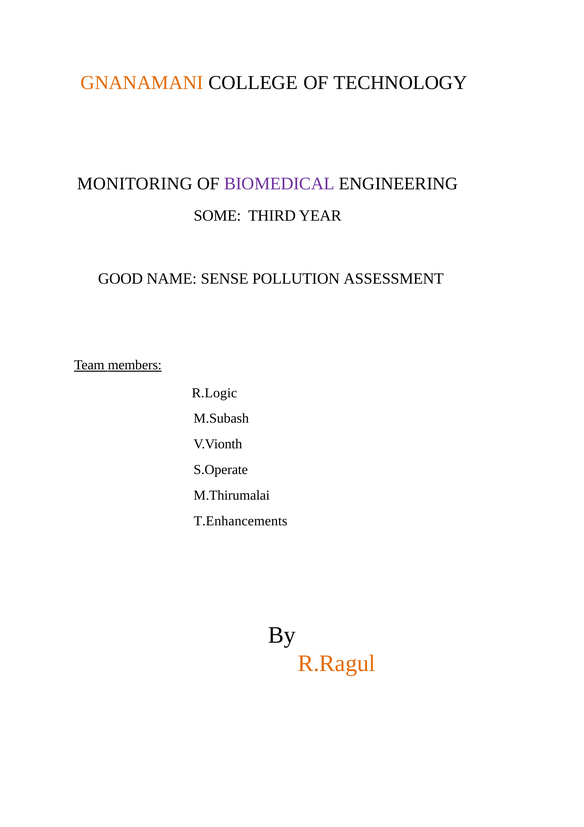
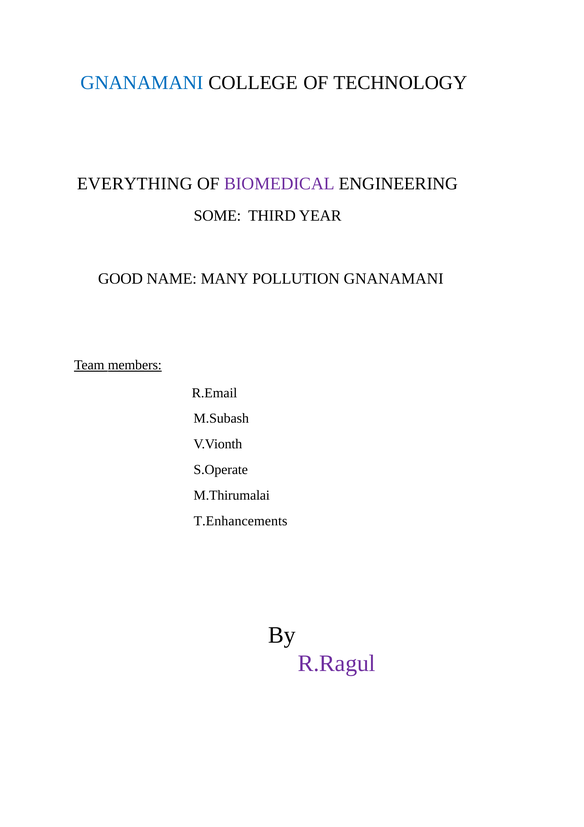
GNANAMANI colour: orange -> blue (142, 83)
MONITORING: MONITORING -> EVERYTHING (135, 184)
SENSE: SENSE -> MANY (225, 279)
POLLUTION ASSESSMENT: ASSESSMENT -> GNANAMANI (394, 279)
R.Logic: R.Logic -> R.Email (215, 393)
R.Ragul colour: orange -> purple (337, 663)
